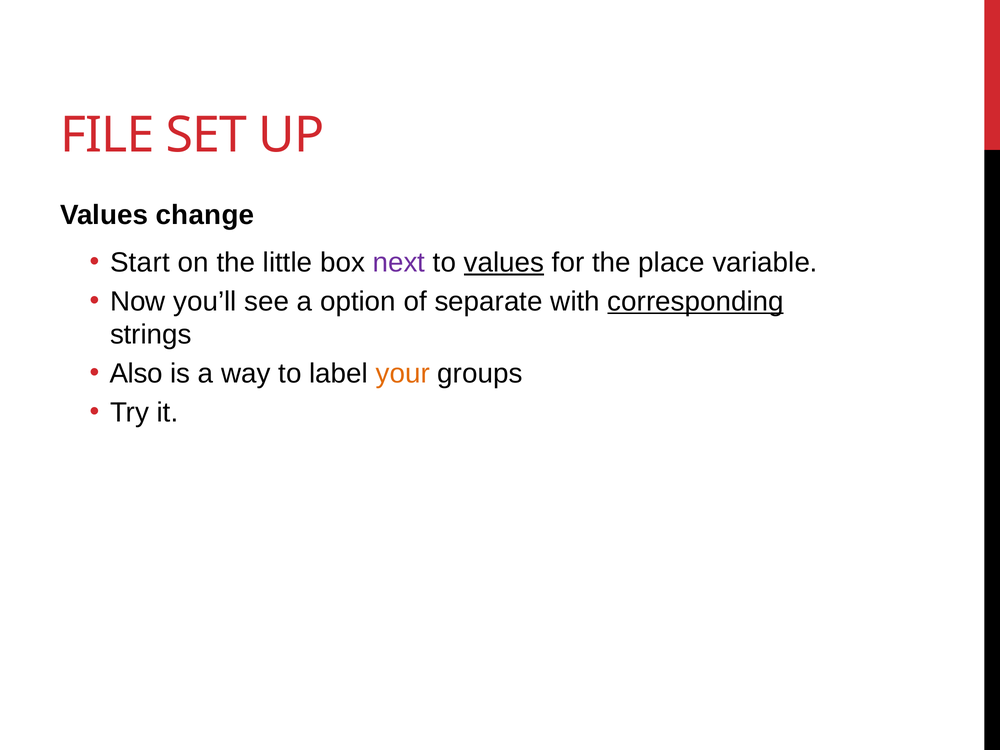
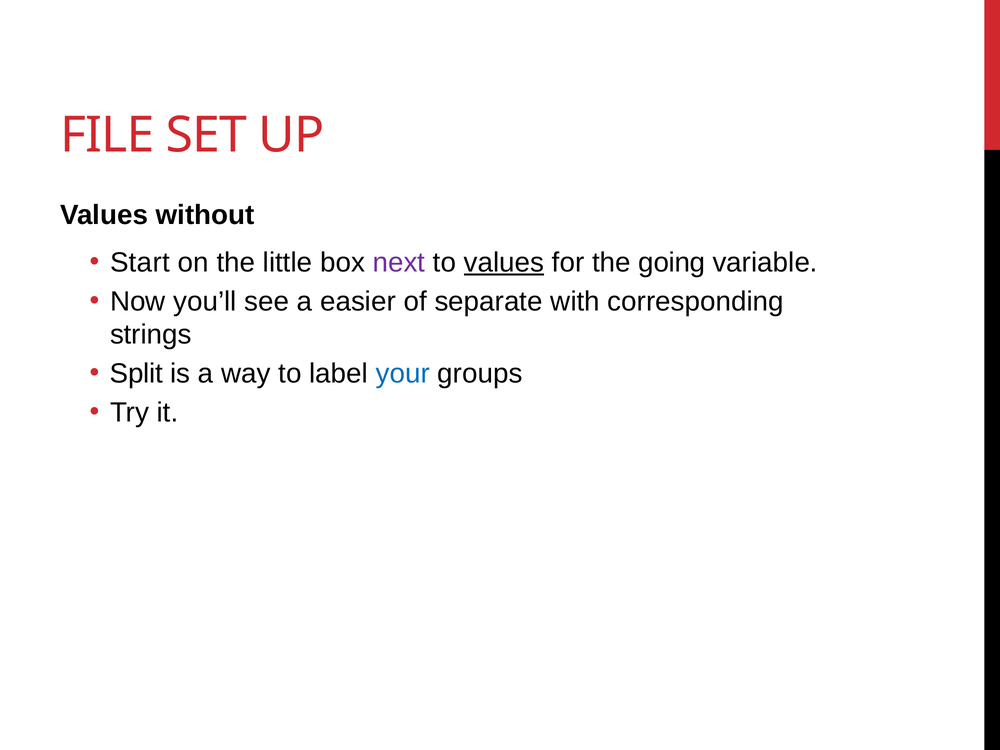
change: change -> without (205, 215)
place: place -> going (672, 263)
option: option -> easier (358, 301)
corresponding underline: present -> none (696, 301)
Also: Also -> Split (136, 374)
your colour: orange -> blue (403, 374)
